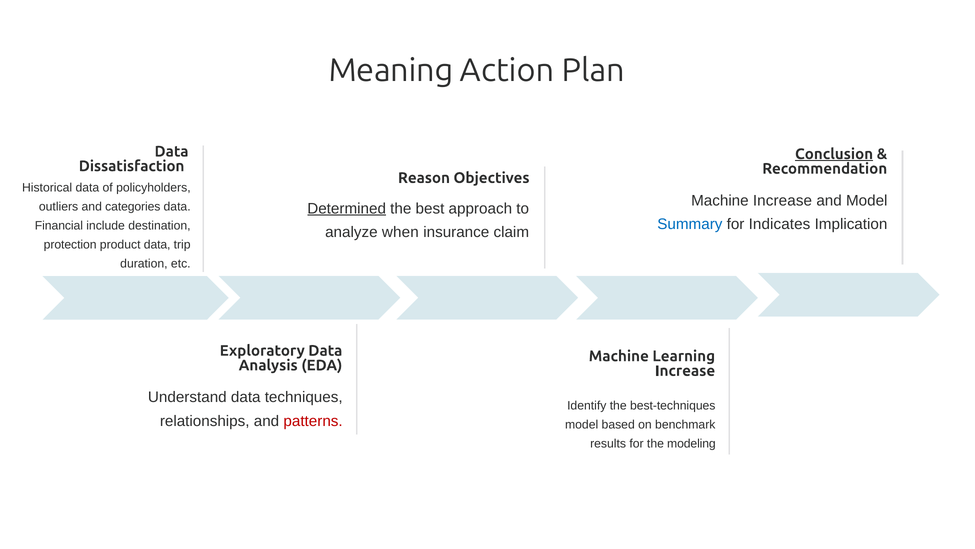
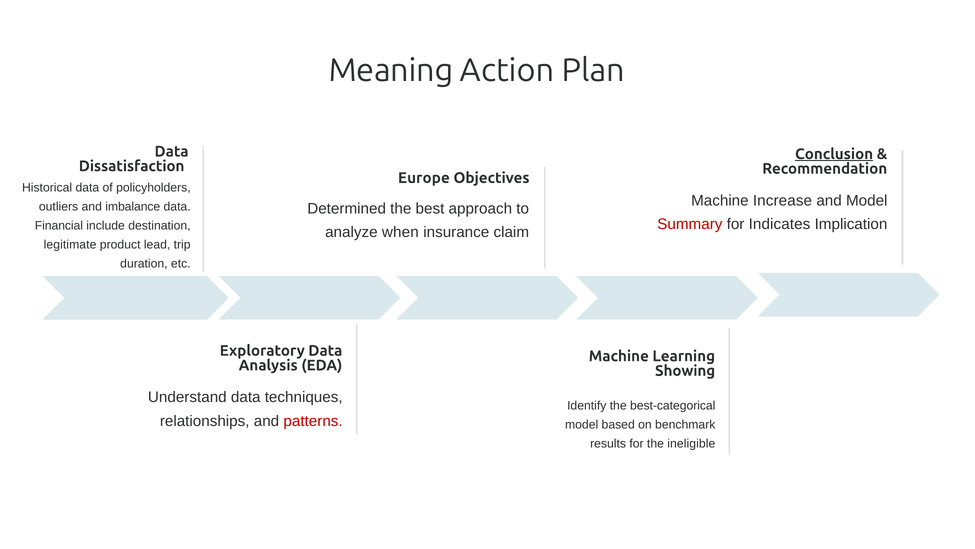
Reason: Reason -> Europe (424, 178)
categories: categories -> imbalance (133, 207)
Determined underline: present -> none (347, 208)
Summary colour: blue -> red (690, 224)
protection: protection -> legitimate (70, 245)
product data: data -> lead (157, 245)
Increase: Increase -> Showing (685, 370)
best-techniques: best-techniques -> best-categorical (673, 405)
modeling: modeling -> ineligible (691, 443)
